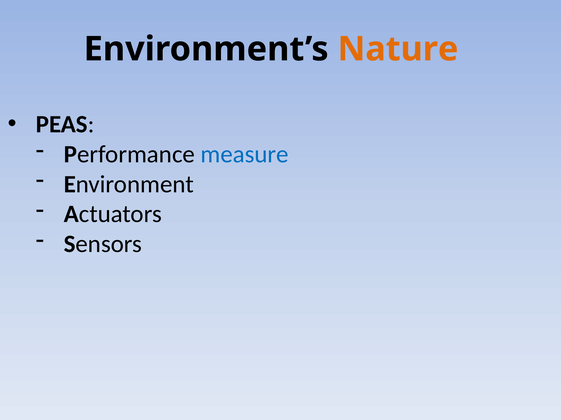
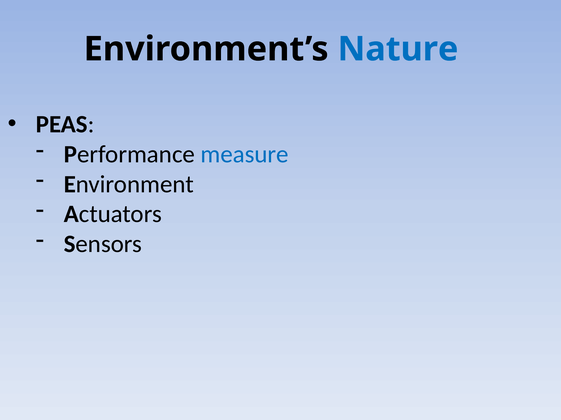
Nature colour: orange -> blue (398, 49)
